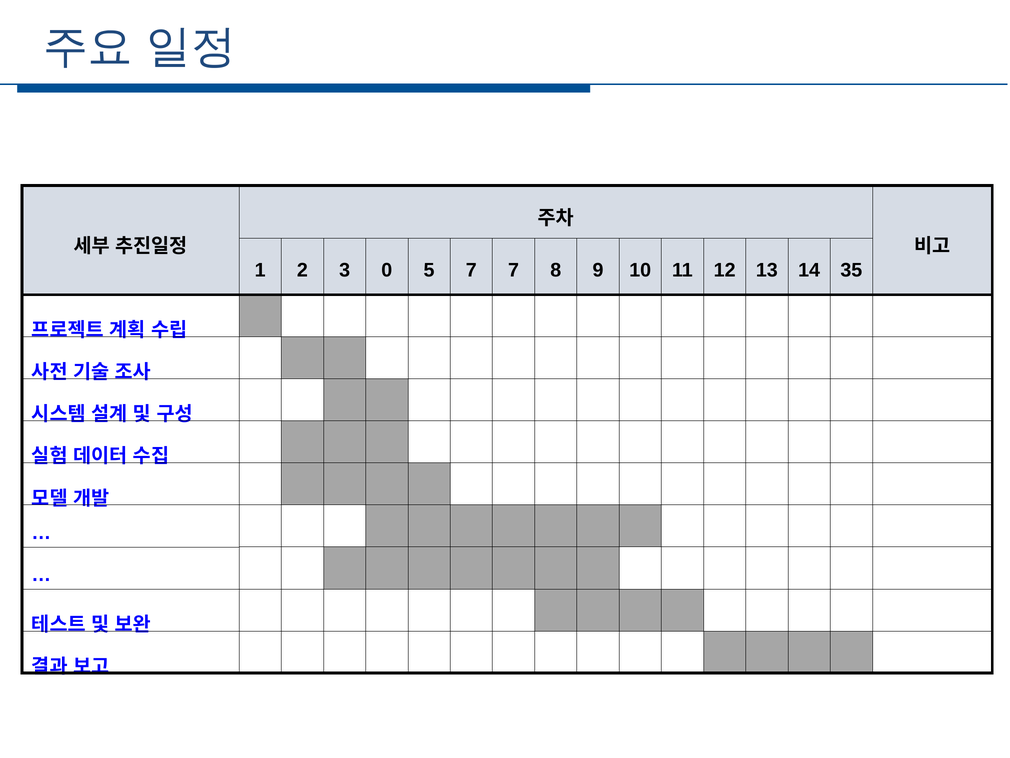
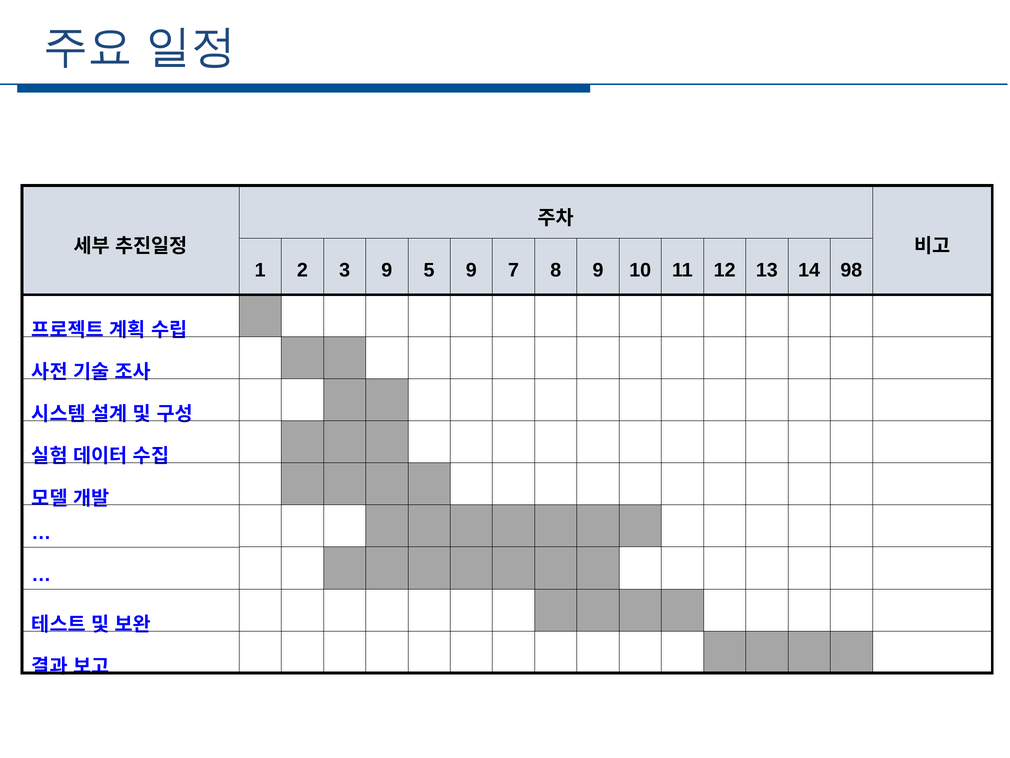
3 0: 0 -> 9 (387, 270)
5 7: 7 -> 9 (471, 270)
35: 35 -> 98 (851, 270)
